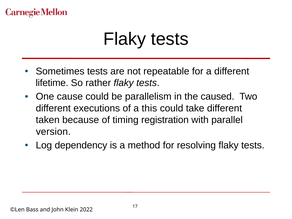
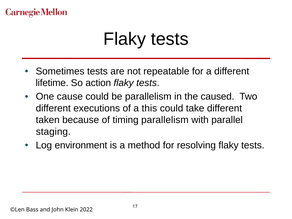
rather: rather -> action (98, 83)
timing registration: registration -> parallelism (165, 120)
version: version -> staging (53, 132)
dependency: dependency -> environment (81, 145)
